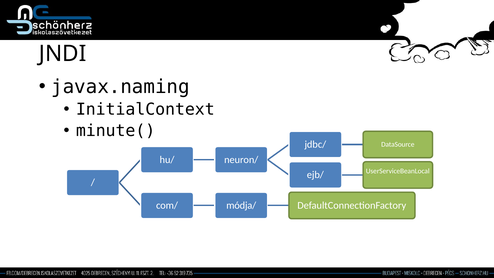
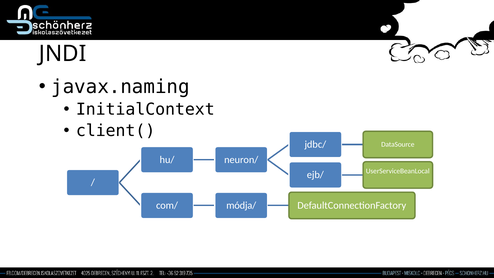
minute(: minute( -> client( (116, 131)
